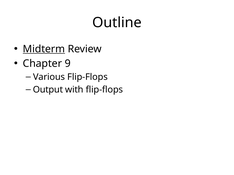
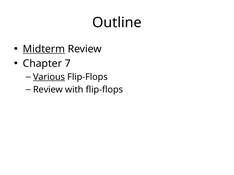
9: 9 -> 7 (68, 64)
Various underline: none -> present (49, 77)
Output: Output -> Review (48, 90)
